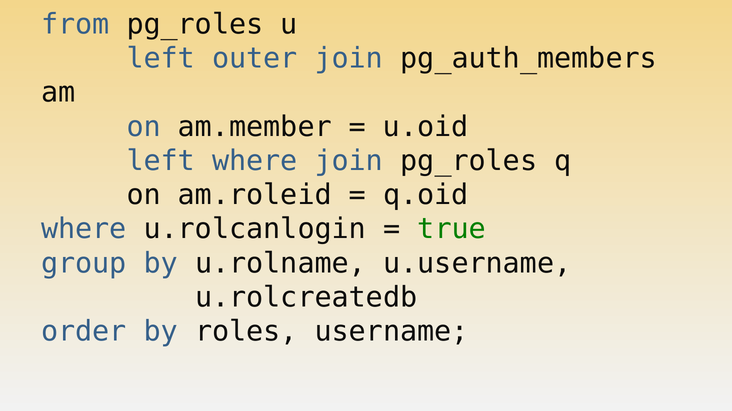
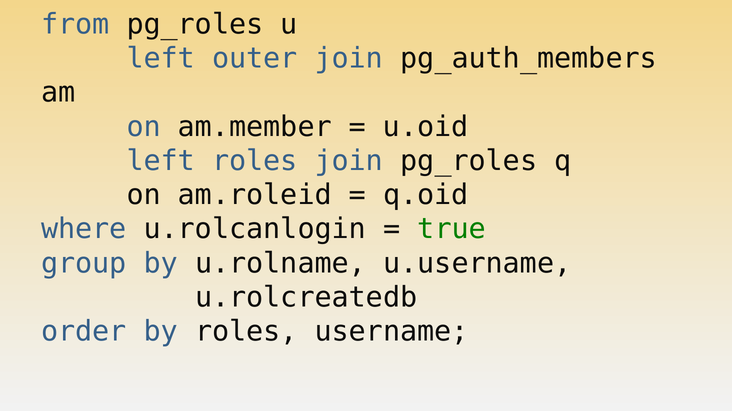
left where: where -> roles (255, 161)
